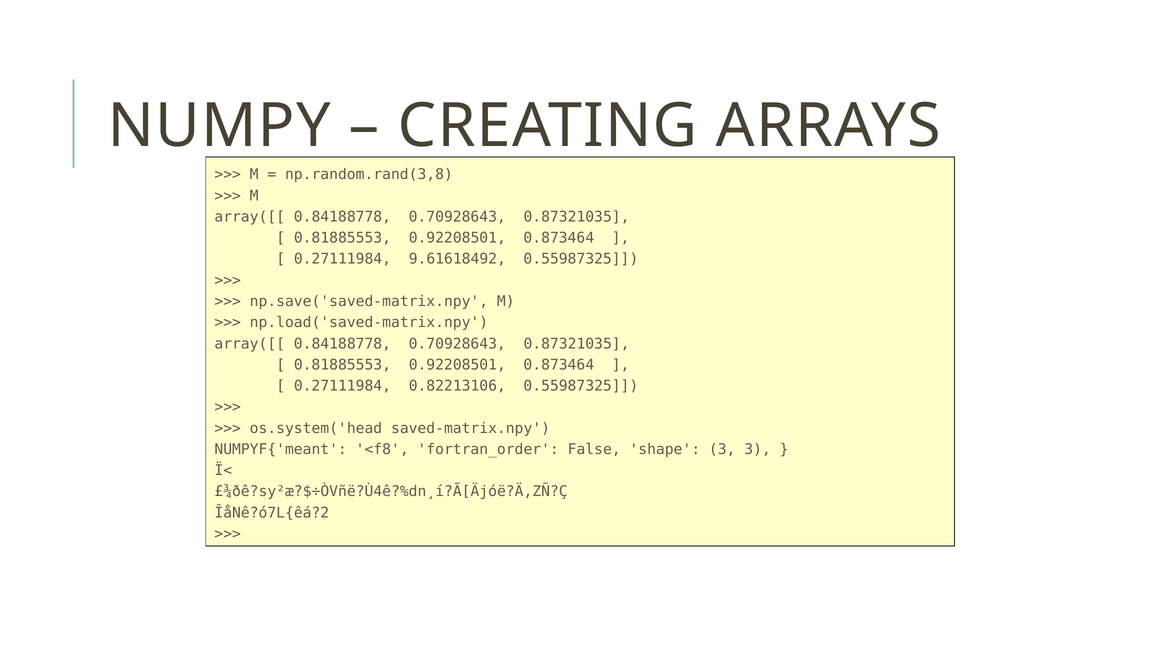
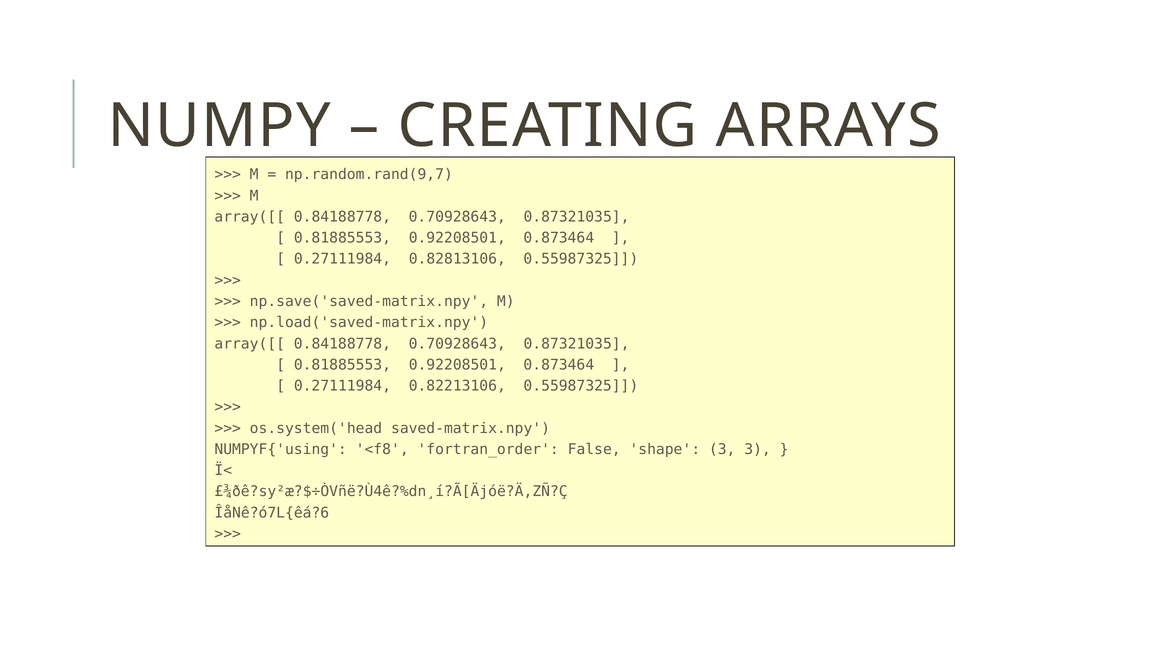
np.random.rand(3,8: np.random.rand(3,8 -> np.random.rand(9,7 (369, 175)
9.61618492: 9.61618492 -> 0.82813106 (457, 259)
NUMPYF{'meant: NUMPYF{'meant -> NUMPYF{'using (281, 449)
ÎåNê?ó7L{êá?2: ÎåNê?ó7L{êá?2 -> ÎåNê?ó7L{êá?6 (272, 513)
